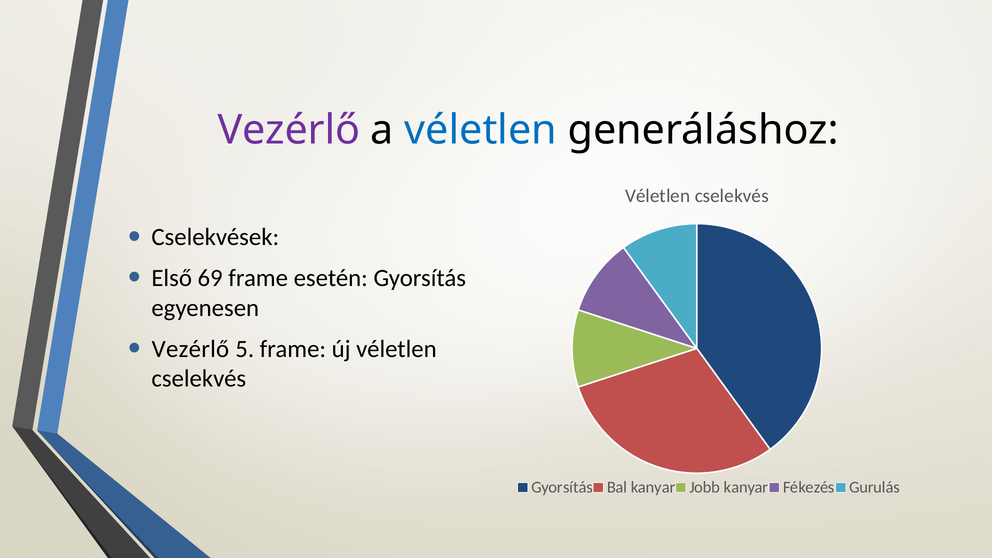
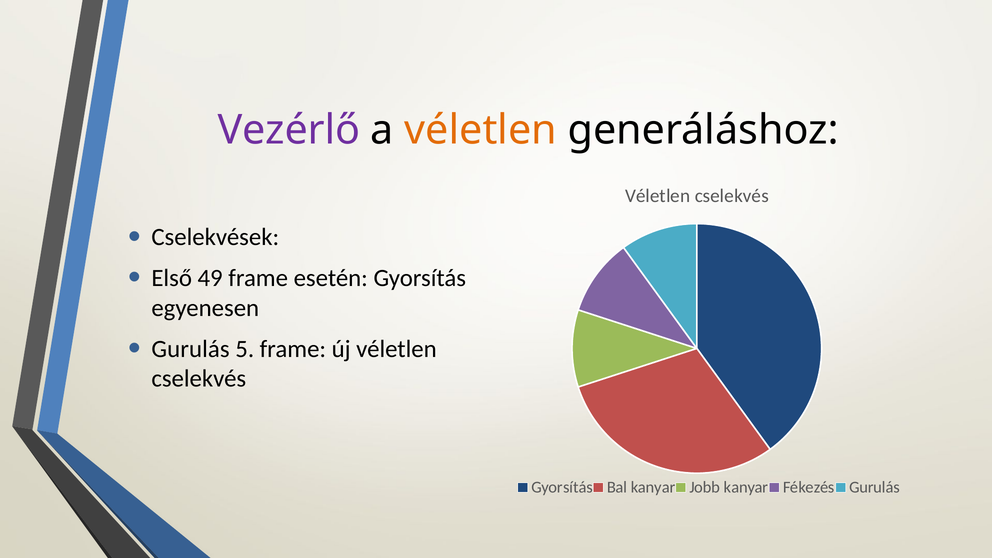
véletlen colour: blue -> orange (481, 130)
69: 69 -> 49 (210, 278)
Vezérlő: Vezérlő -> Gurulás (191, 349)
